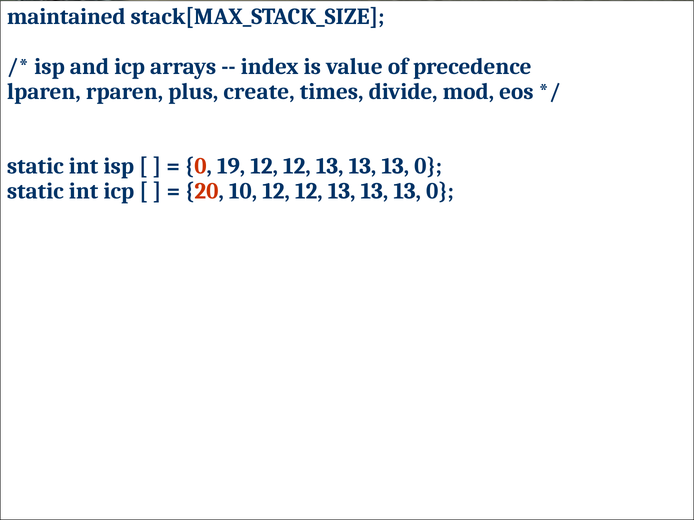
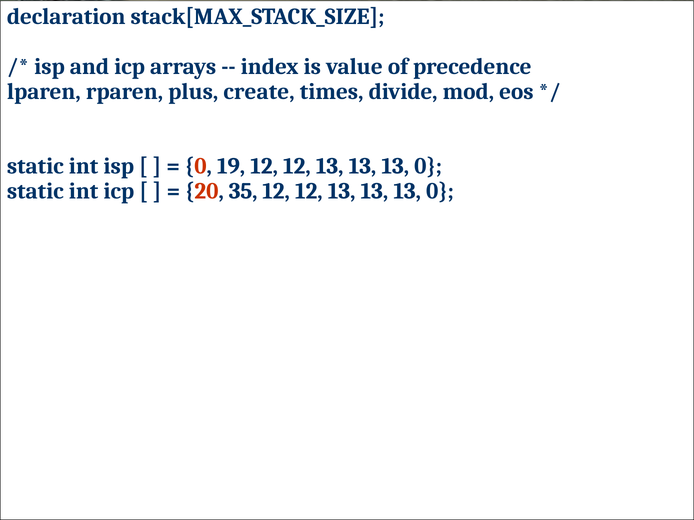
maintained: maintained -> declaration (66, 17)
10: 10 -> 35 (243, 191)
